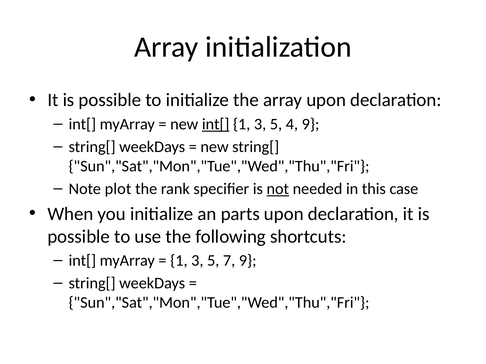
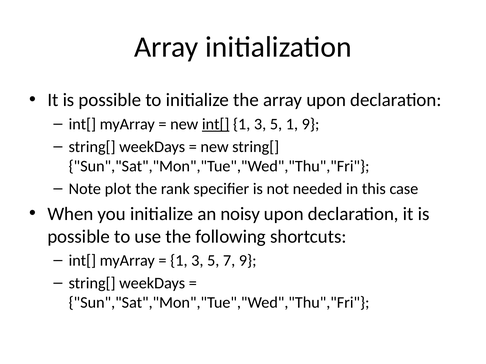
5 4: 4 -> 1 (292, 124)
not underline: present -> none (278, 189)
parts: parts -> noisy (240, 214)
